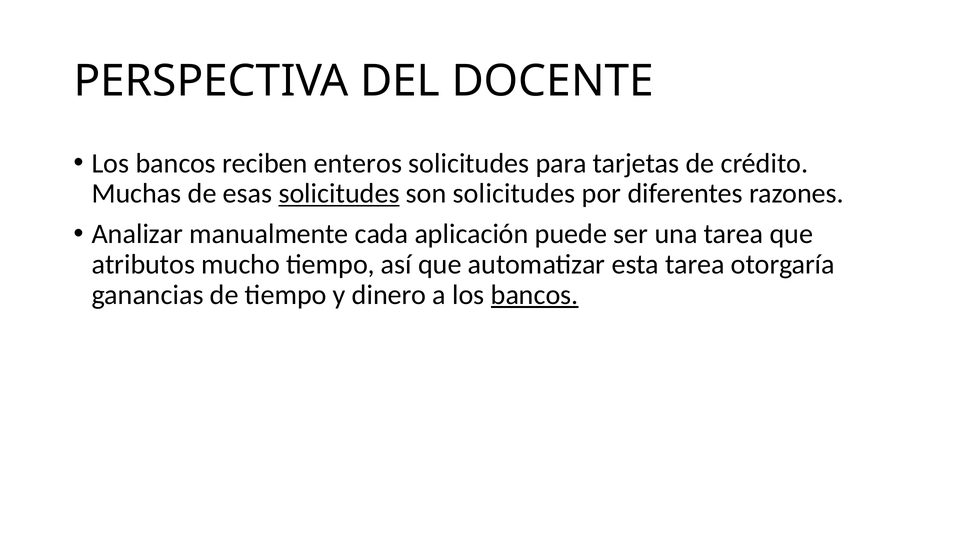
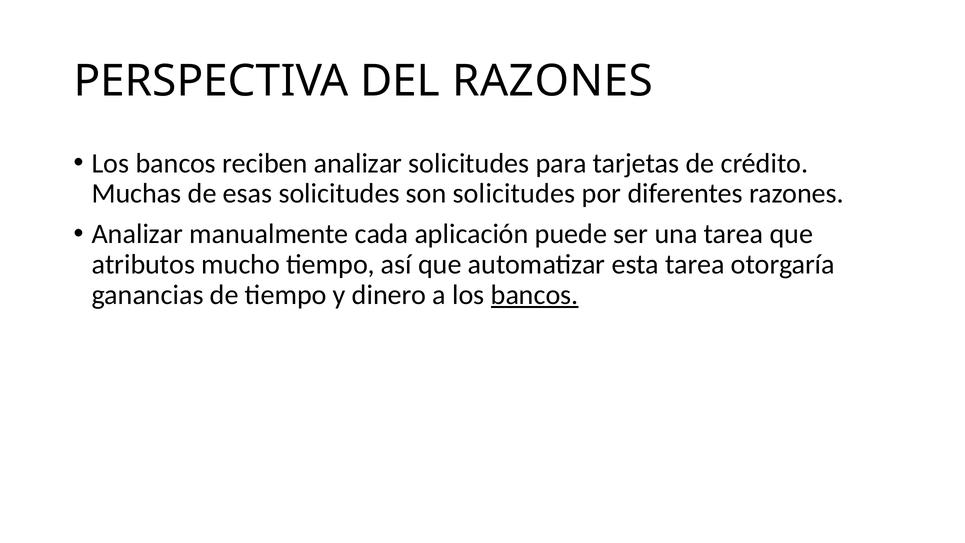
DEL DOCENTE: DOCENTE -> RAZONES (553, 81)
reciben enteros: enteros -> analizar (358, 163)
solicitudes underline: present -> none (339, 194)
